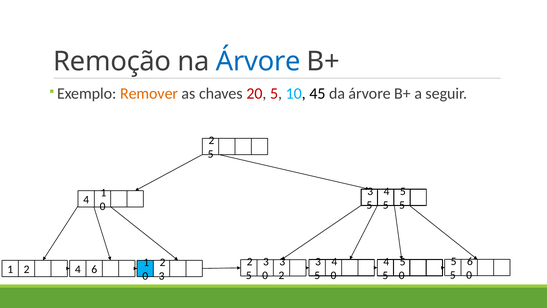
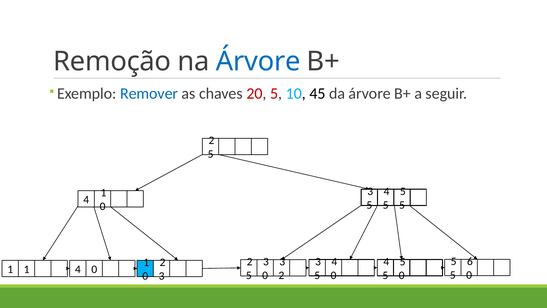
Remover colour: orange -> blue (149, 93)
1 2: 2 -> 1 (27, 269)
6: 6 -> 0 (94, 269)
